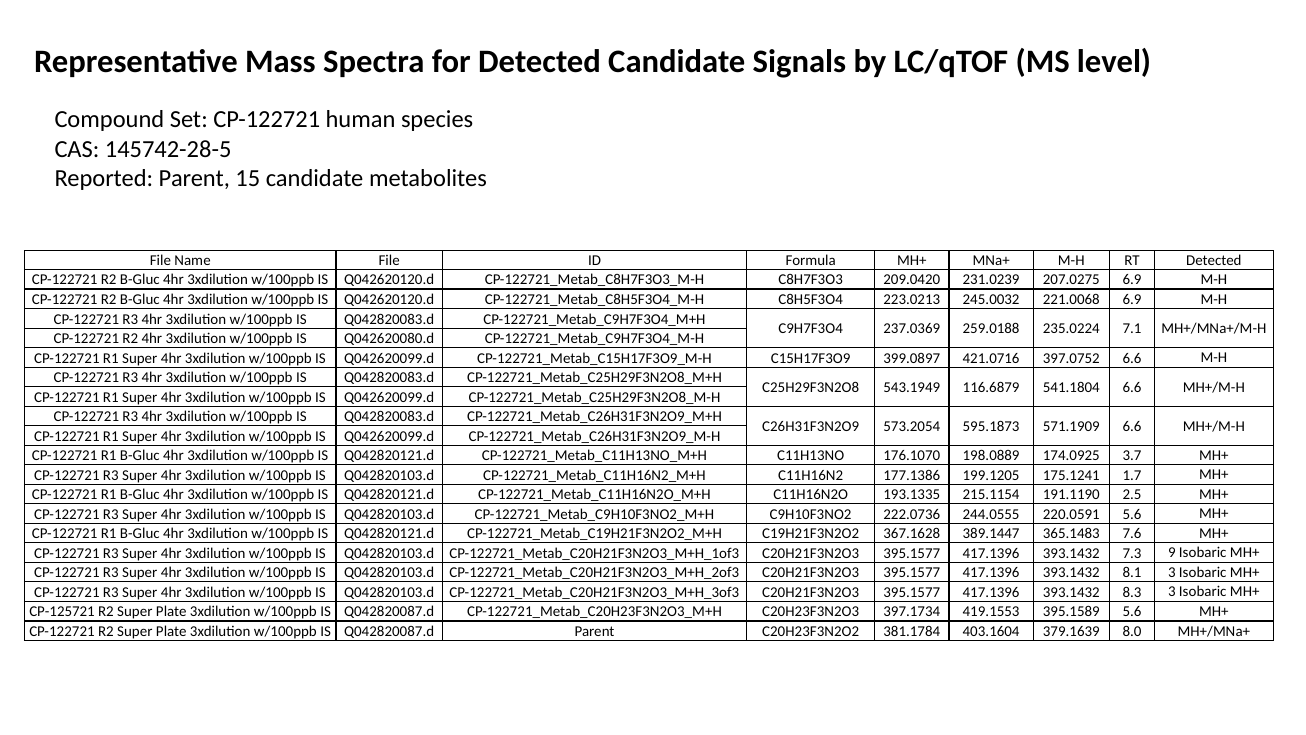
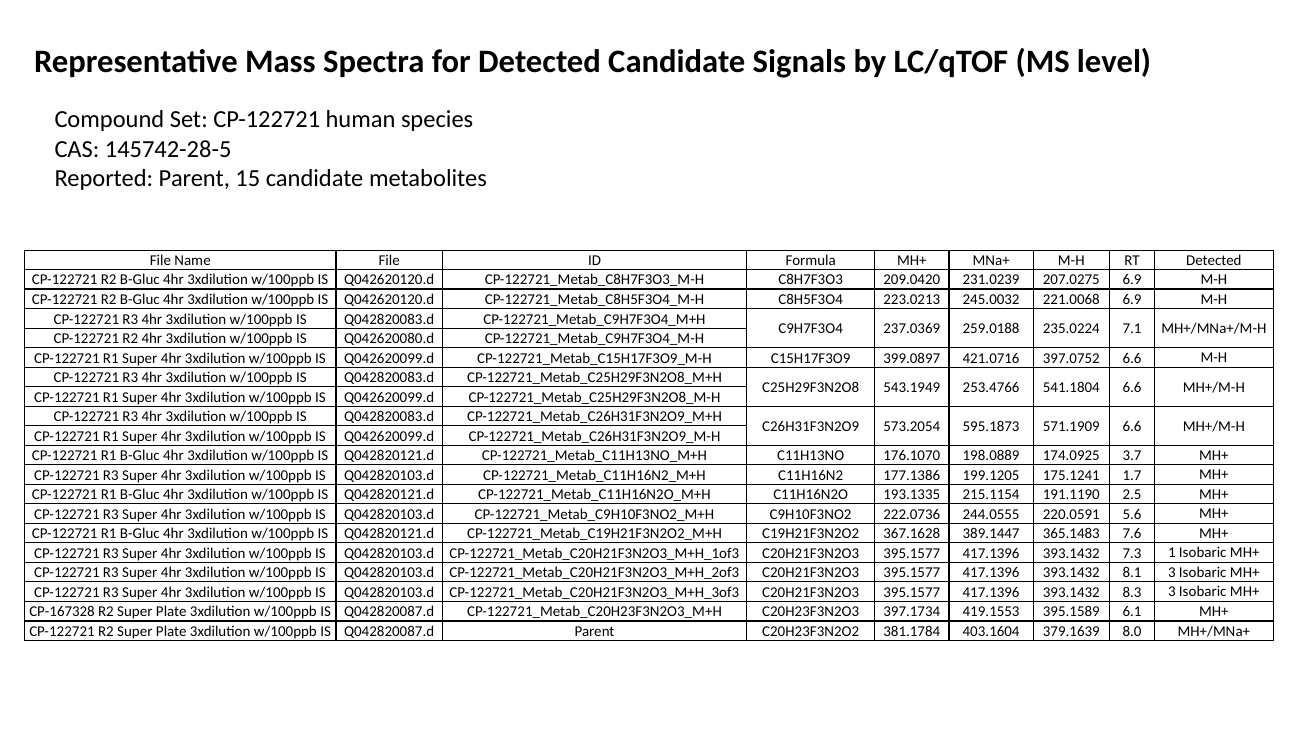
116.6879: 116.6879 -> 253.4766 (991, 387)
9: 9 -> 1 (1172, 553)
CP-125721: CP-125721 -> CP-167328 (62, 612)
395.1589 5.6: 5.6 -> 6.1 (1132, 612)
